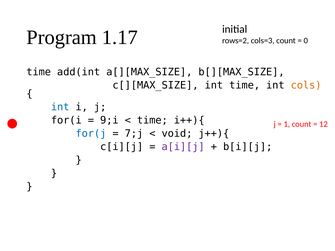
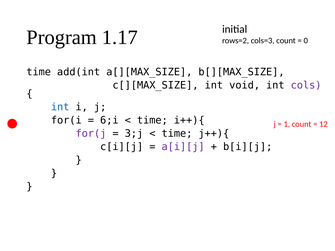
int time: time -> void (245, 85)
cols colour: orange -> purple (306, 85)
9;i: 9;i -> 6;i (109, 120)
for(j colour: blue -> purple (91, 134)
7;j: 7;j -> 3;j (134, 134)
void: void -> time (177, 134)
